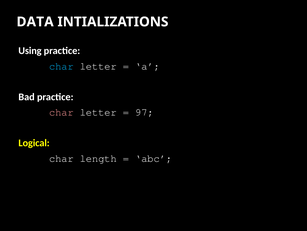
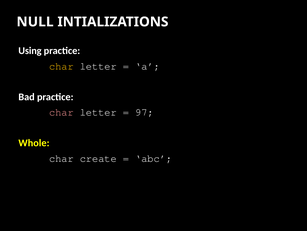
DATA: DATA -> NULL (35, 22)
char colour: light blue -> yellow (61, 66)
Logical: Logical -> Whole (34, 143)
length: length -> create (98, 158)
